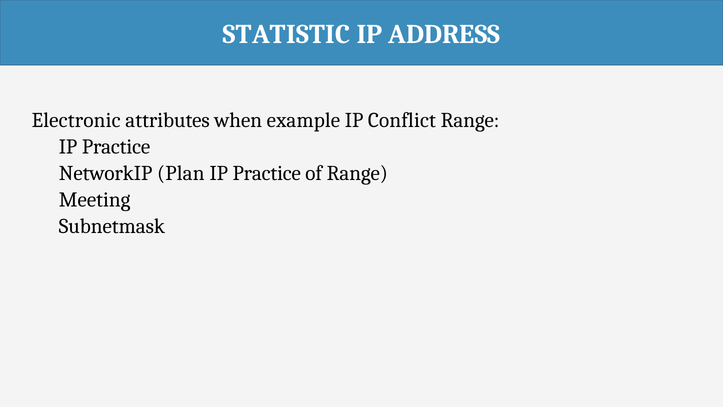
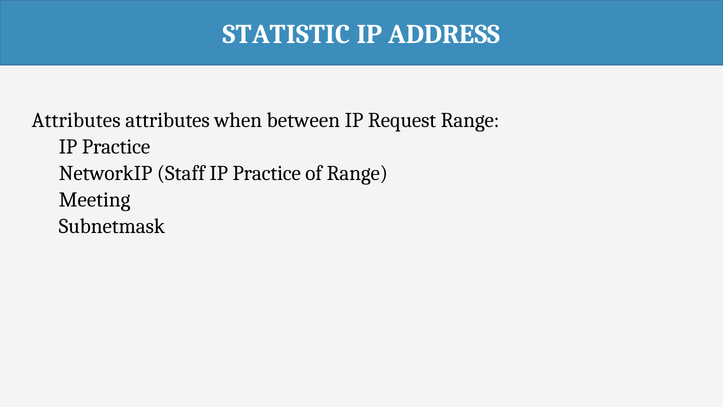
Electronic: Electronic -> Attributes (76, 120)
example: example -> between (303, 120)
Conflict: Conflict -> Request (402, 120)
Plan: Plan -> Staff (181, 173)
